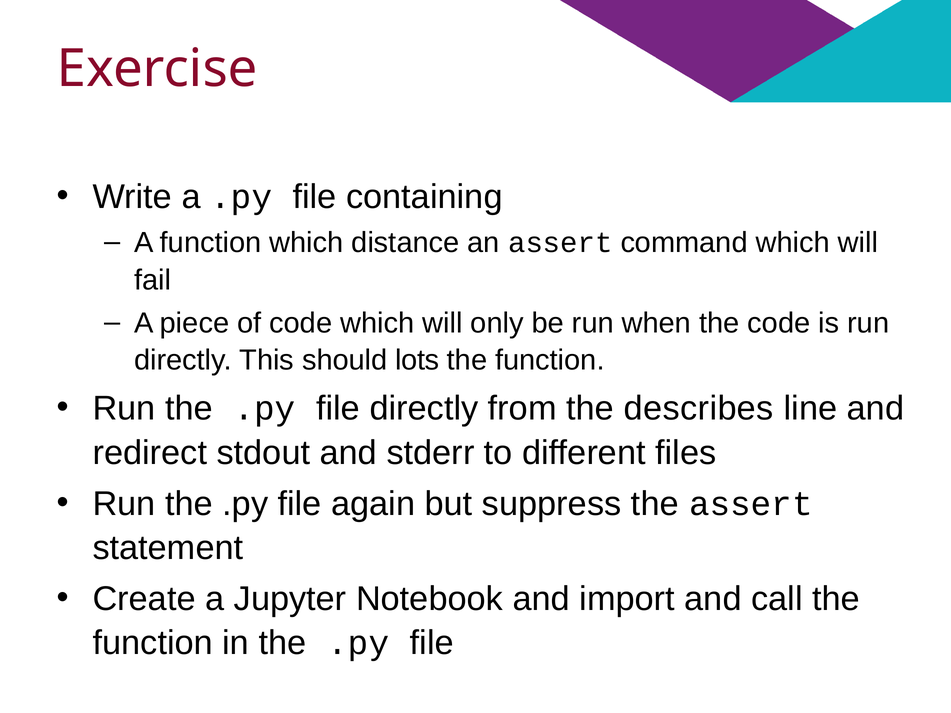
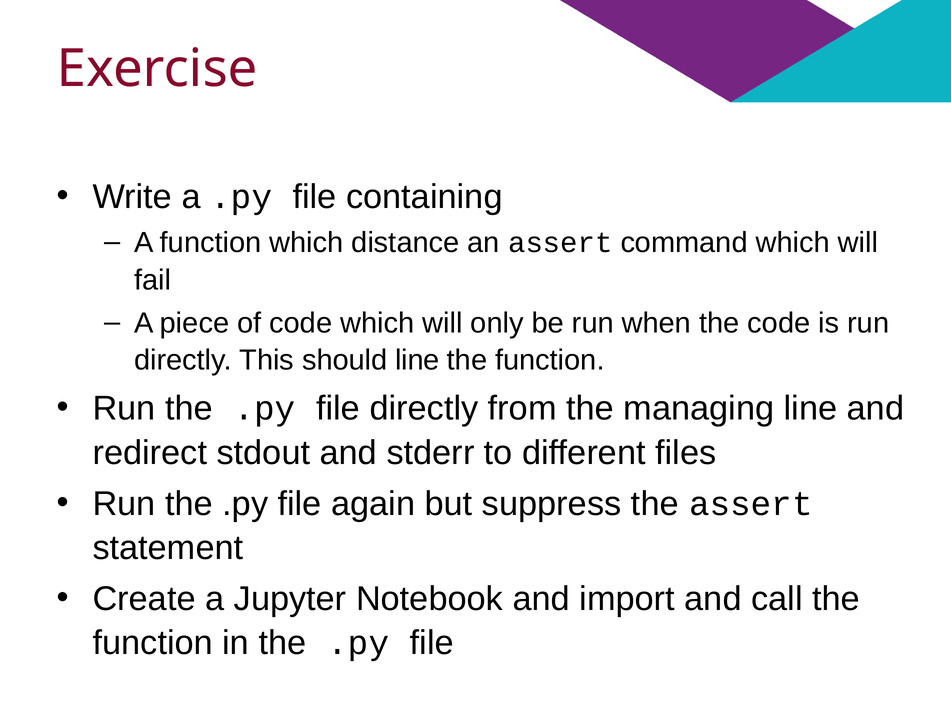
should lots: lots -> line (417, 361)
describes: describes -> managing (699, 409)
